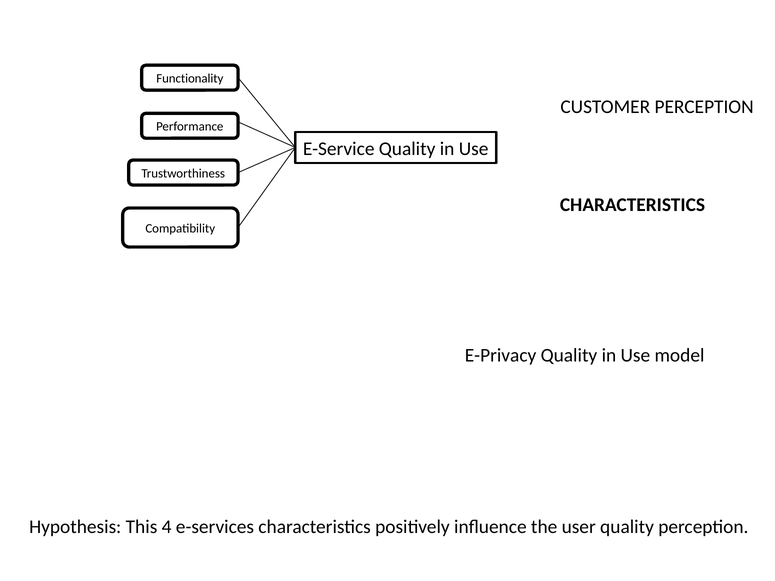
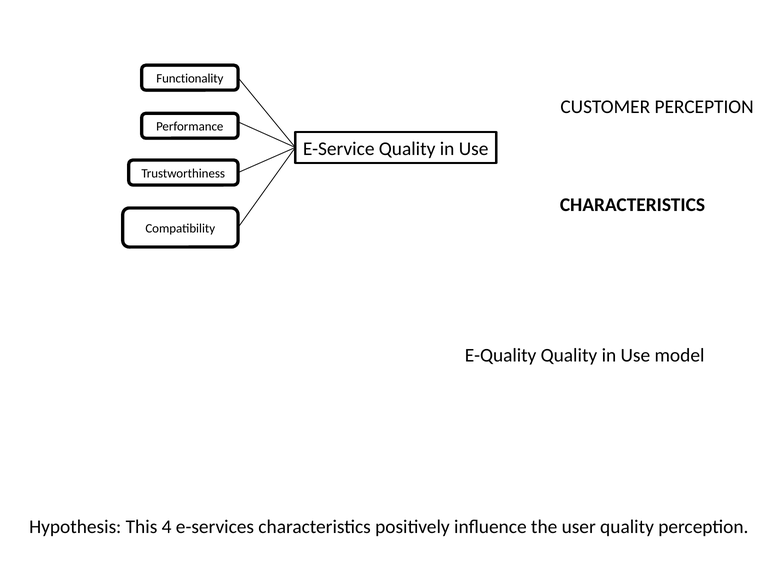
E-Privacy: E-Privacy -> E-Quality (501, 356)
